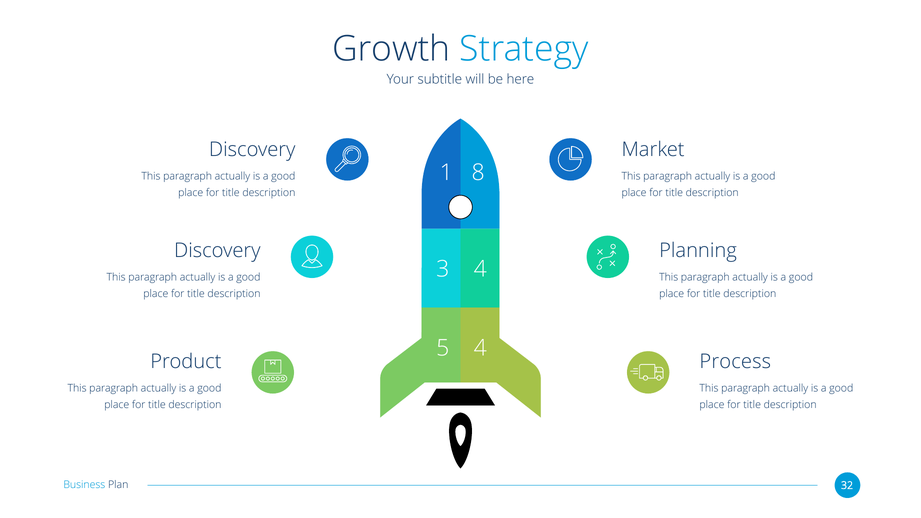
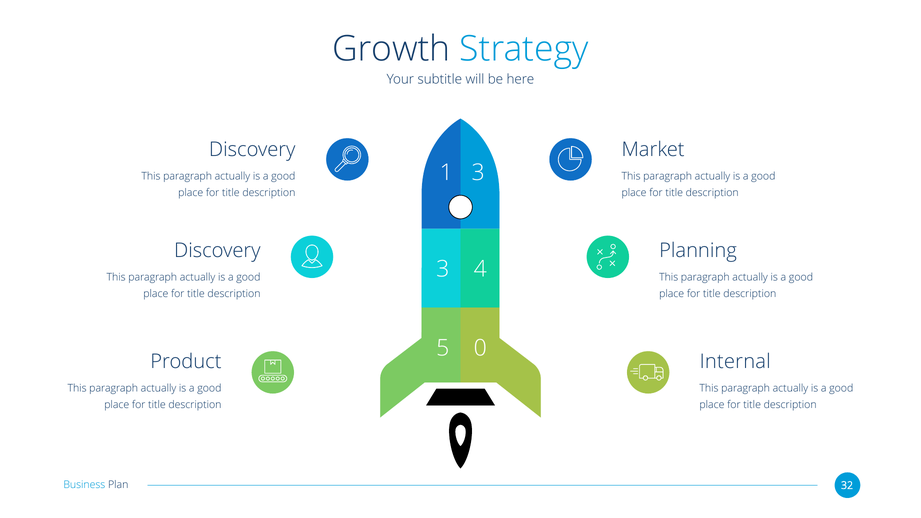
1 8: 8 -> 3 (478, 173)
5 4: 4 -> 0 (480, 348)
Process: Process -> Internal (735, 361)
